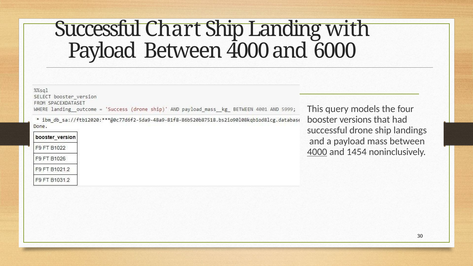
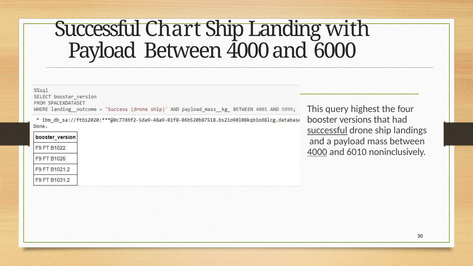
models: models -> highest (365, 109)
successful underline: none -> present (327, 130)
1454: 1454 -> 6010 (357, 152)
